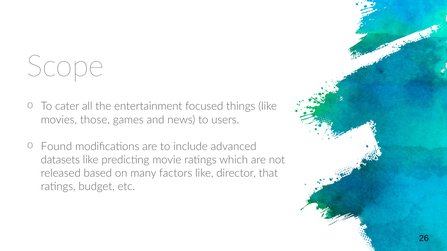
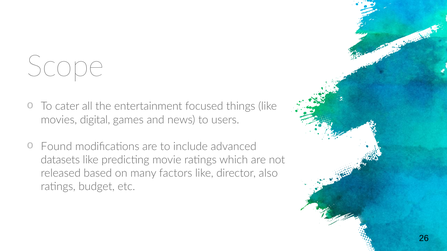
those: those -> digital (95, 120)
that: that -> also (268, 174)
